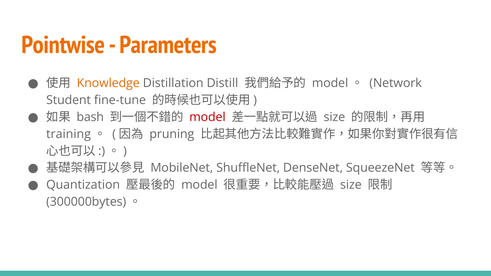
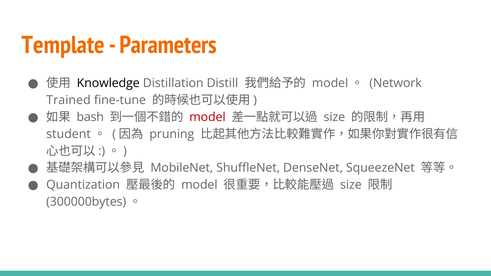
Pointwise: Pointwise -> Template (63, 45)
Knowledge colour: orange -> black (108, 83)
Student: Student -> Trained (68, 100)
training: training -> student (69, 134)
